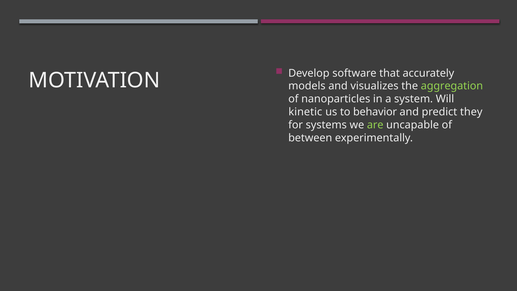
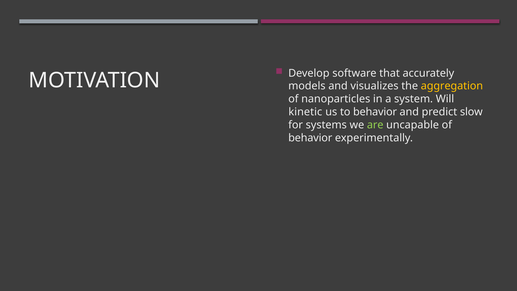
aggregation colour: light green -> yellow (452, 86)
they: they -> slow (471, 112)
between: between -> behavior (310, 138)
